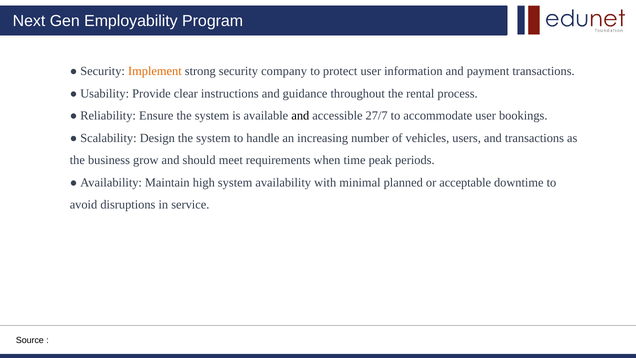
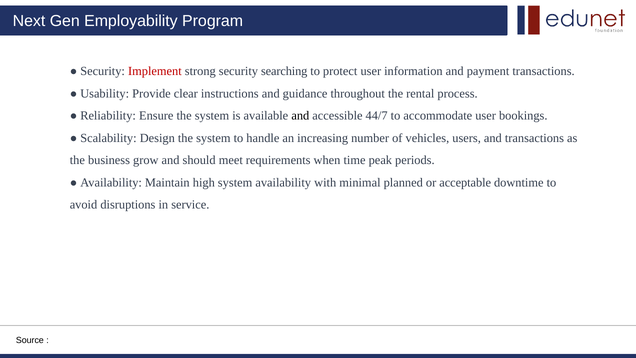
Implement colour: orange -> red (155, 71)
company: company -> searching (284, 71)
27/7: 27/7 -> 44/7 (377, 116)
